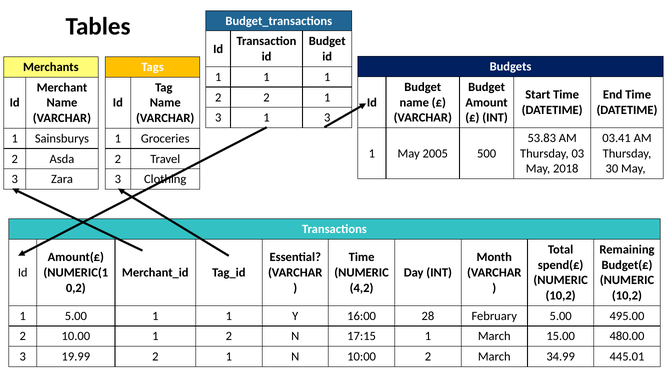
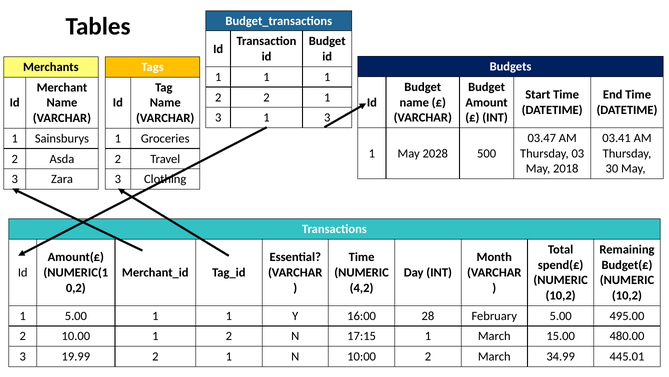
53.83: 53.83 -> 03.47 (542, 138)
2005: 2005 -> 2028 (435, 153)
